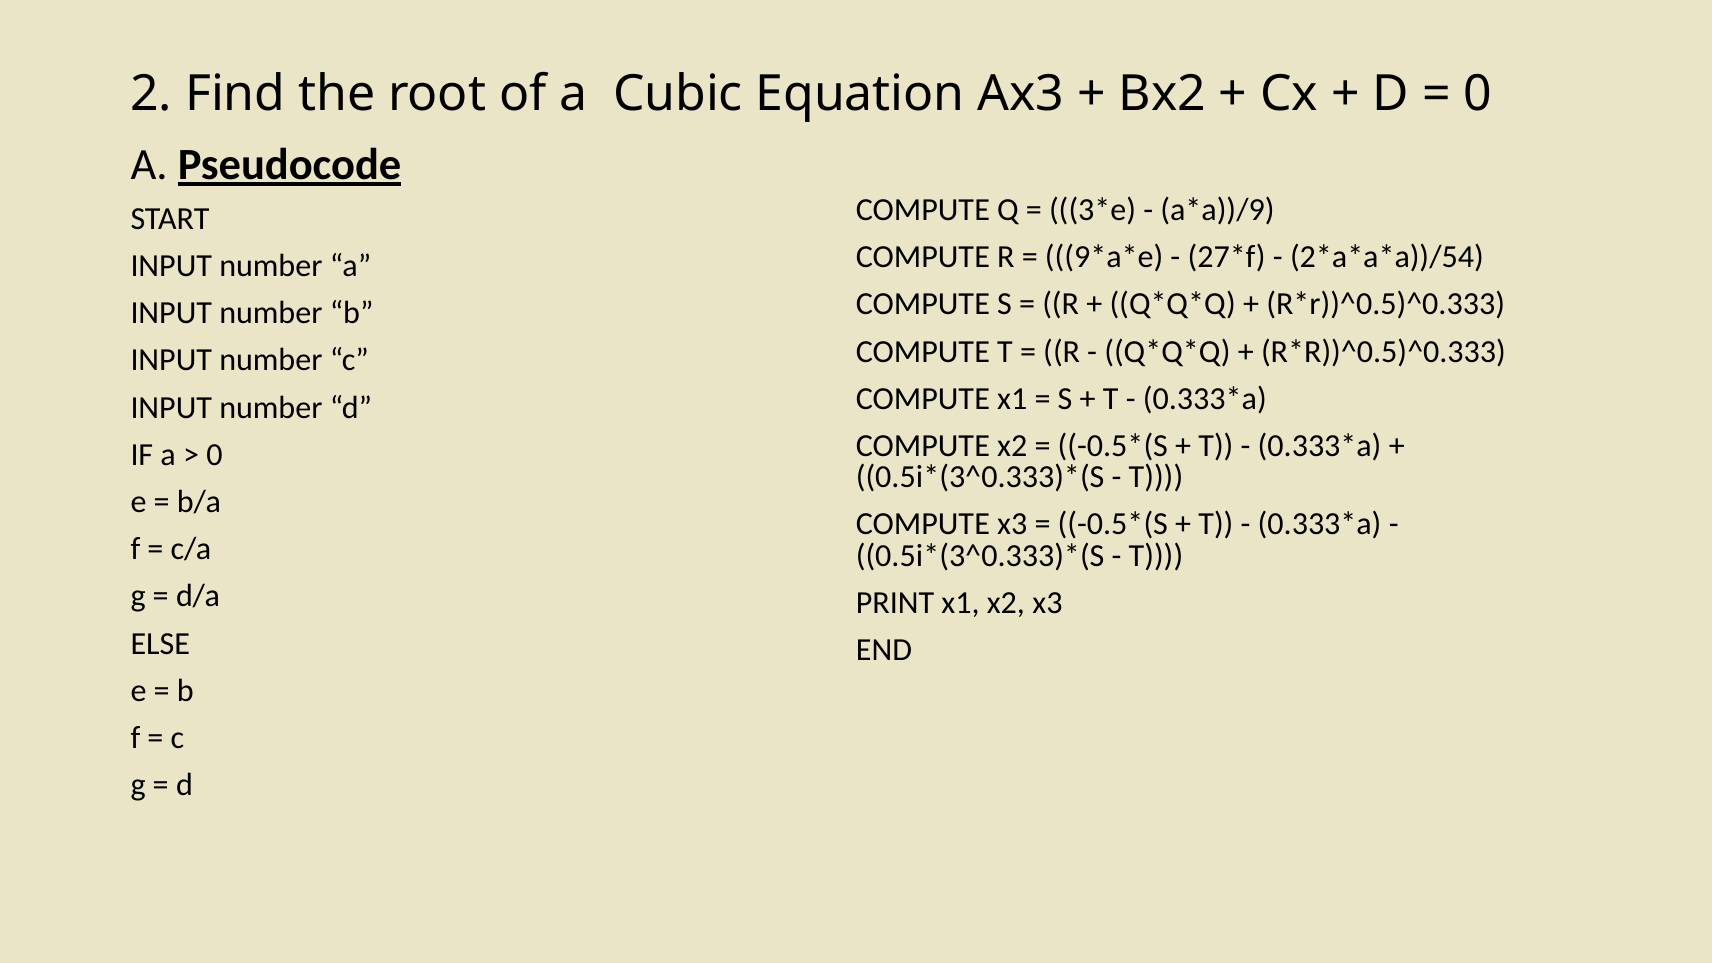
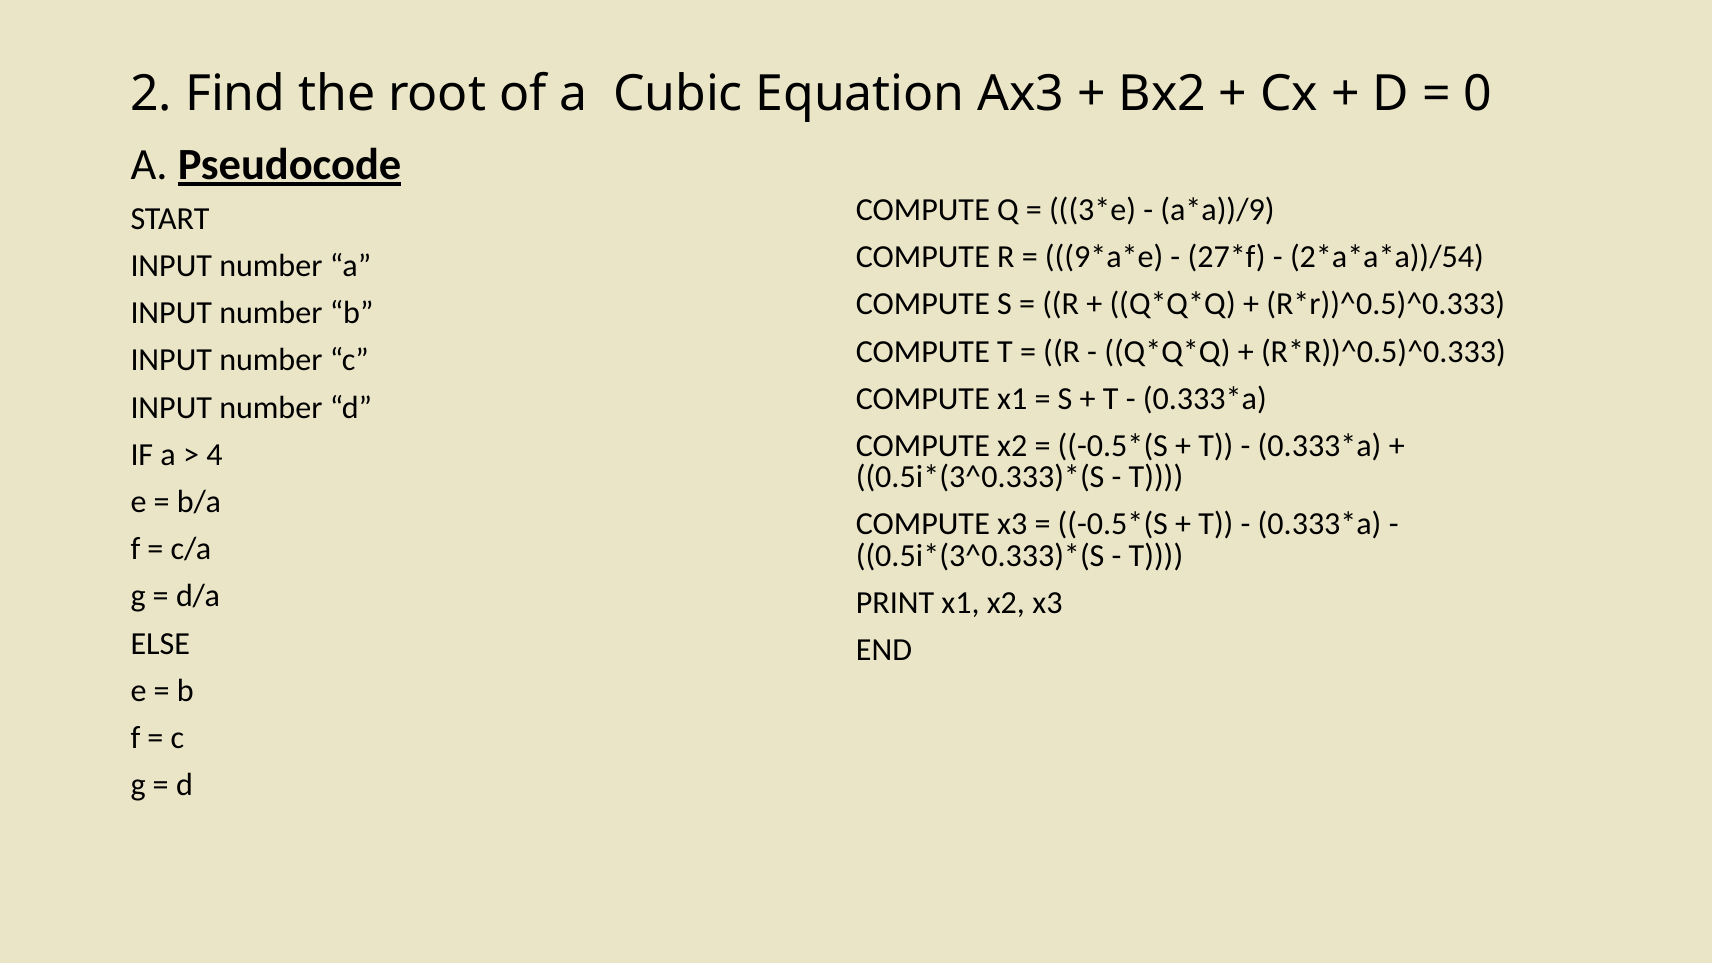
0: 0 -> 4 (214, 455)
